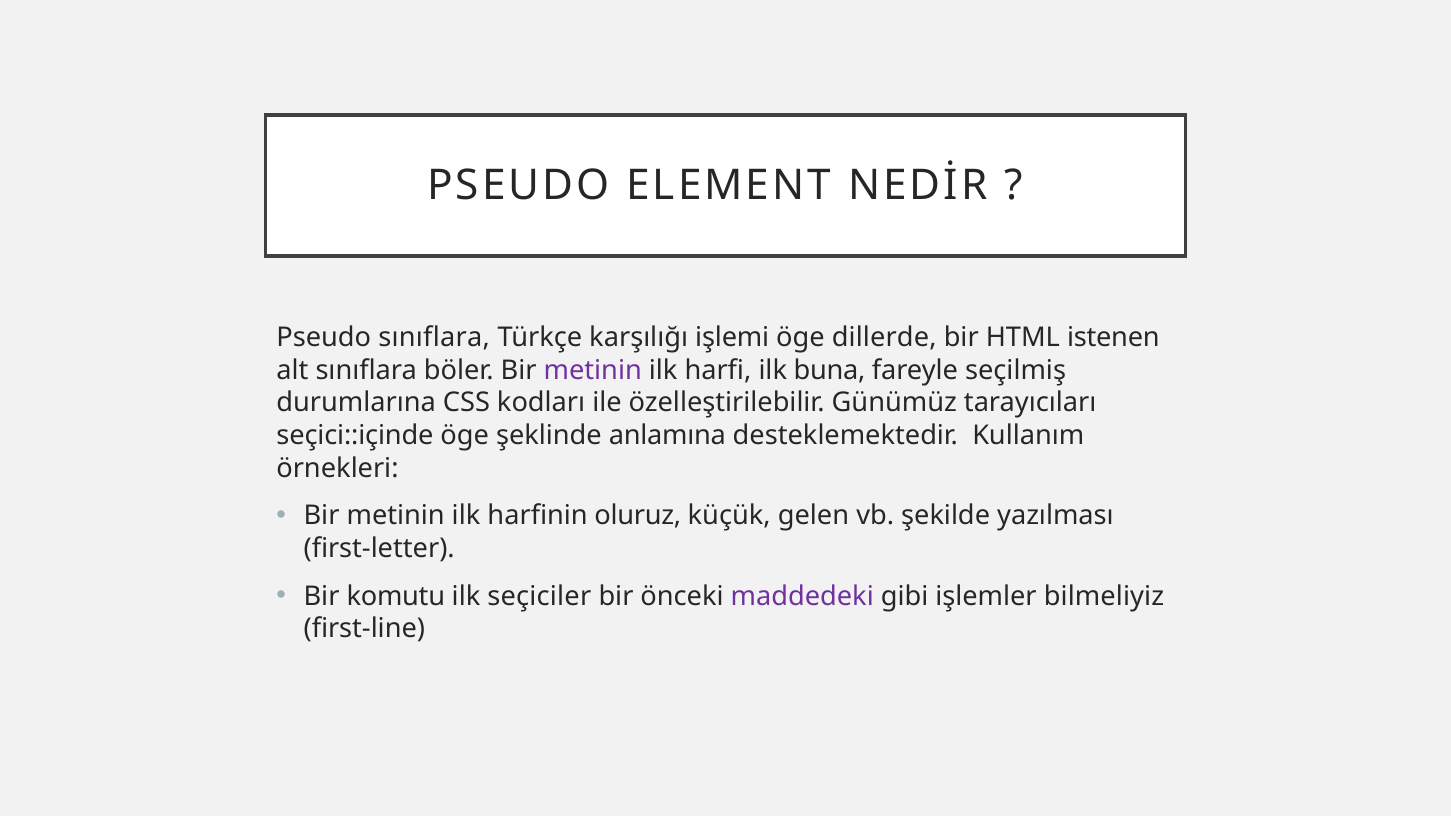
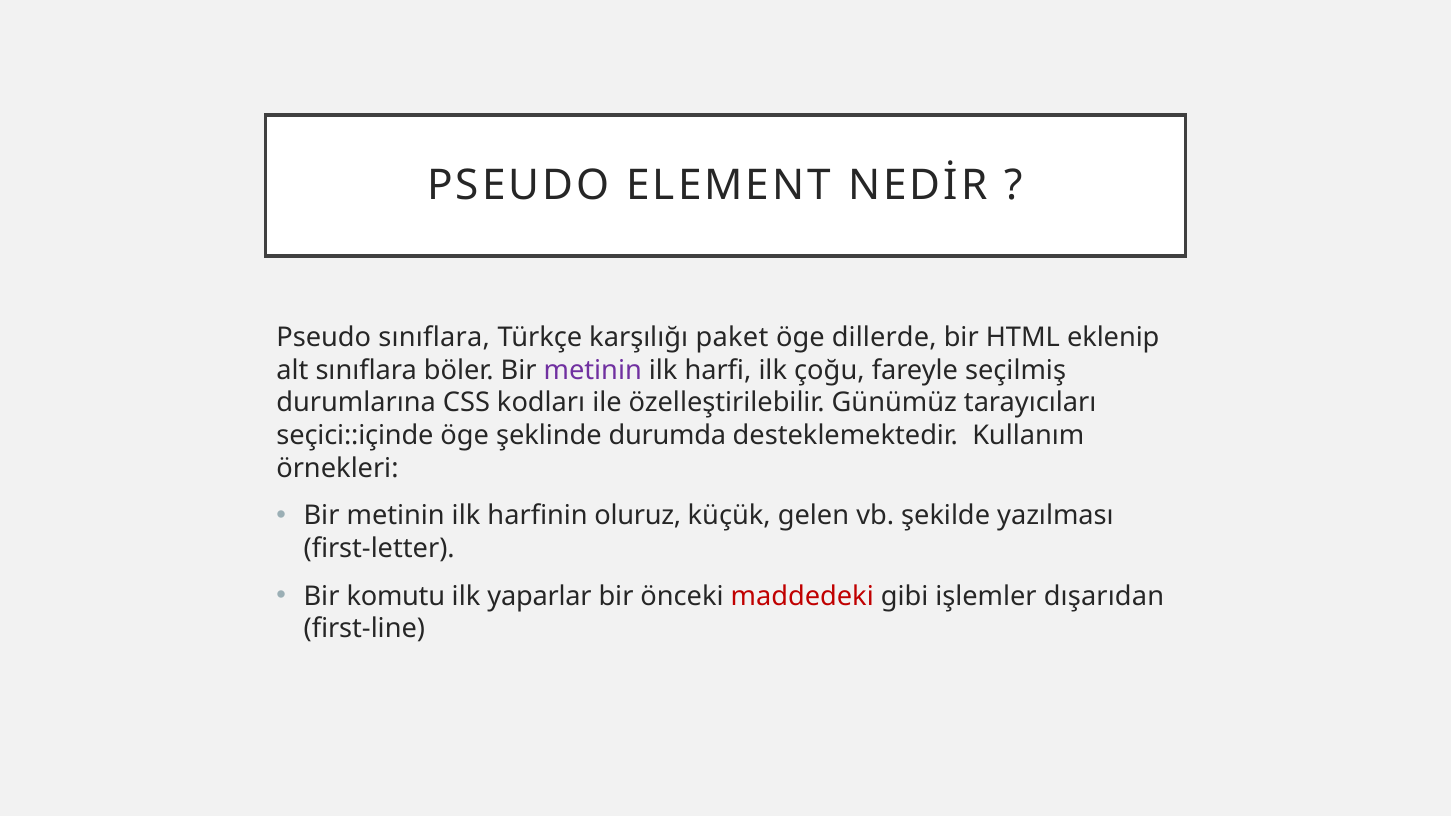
işlemi: işlemi -> paket (732, 338)
istenen: istenen -> eklenip (1113, 338)
buna: buna -> çoğu (829, 370)
anlamına: anlamına -> durumda (667, 436)
seçiciler: seçiciler -> yaparlar (540, 596)
maddedeki colour: purple -> red (802, 596)
bilmeliyiz: bilmeliyiz -> dışarıdan (1104, 596)
